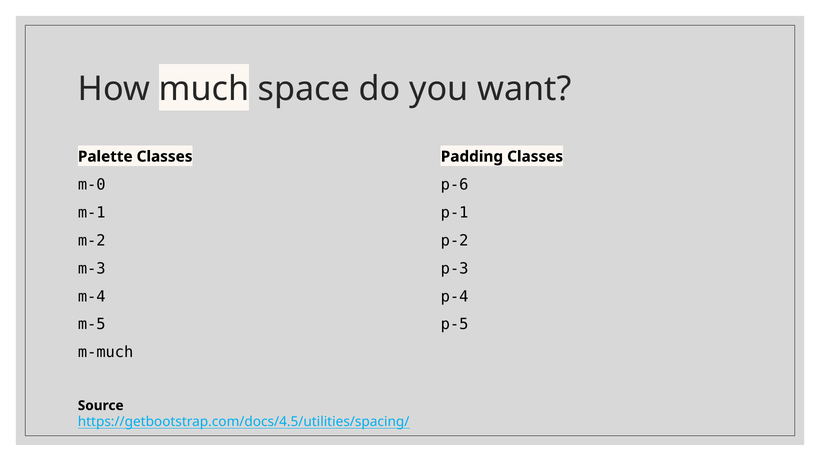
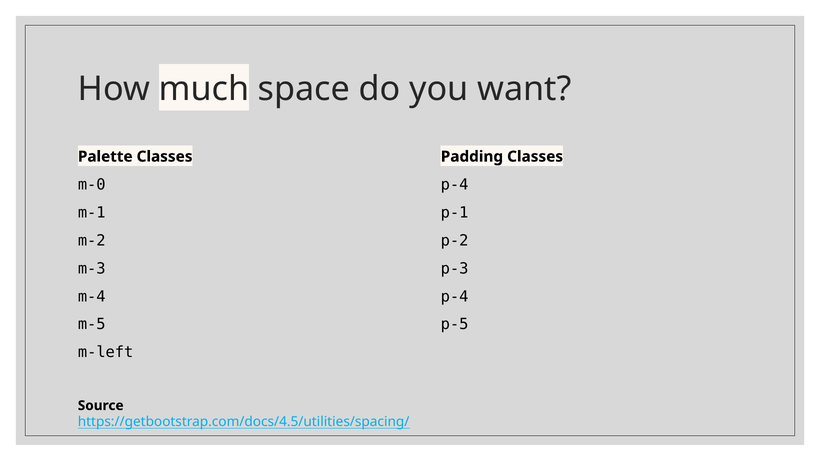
p-6: p-6 -> p-4 (455, 185)
m-much: m-much -> m-left (106, 353)
